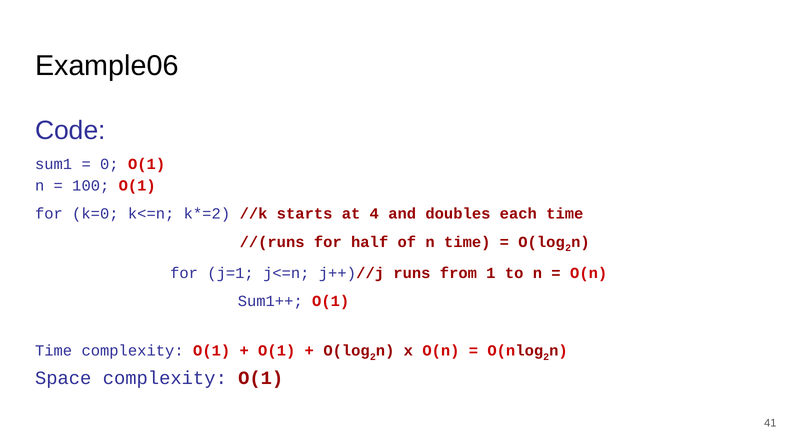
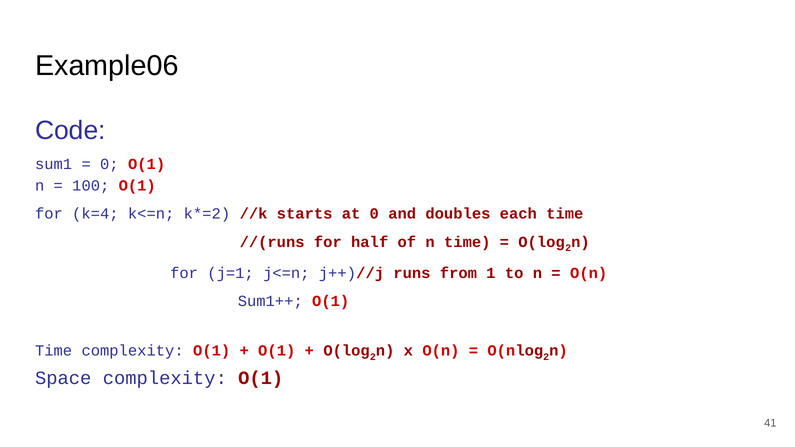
k=0: k=0 -> k=4 (95, 214)
at 4: 4 -> 0 (374, 214)
